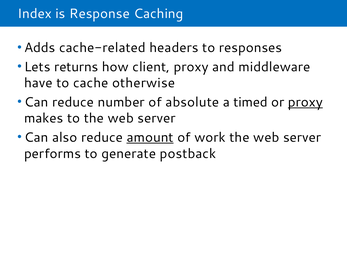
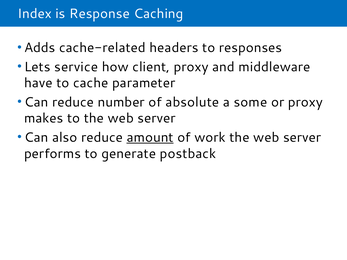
returns: returns -> service (76, 67)
otherwise: otherwise -> parameter (144, 83)
timed: timed -> some (250, 102)
proxy underline: present -> none (305, 102)
